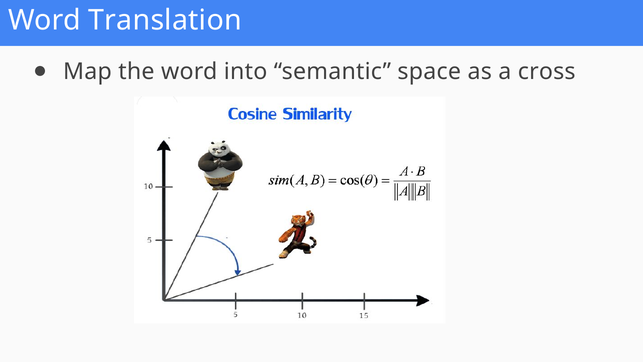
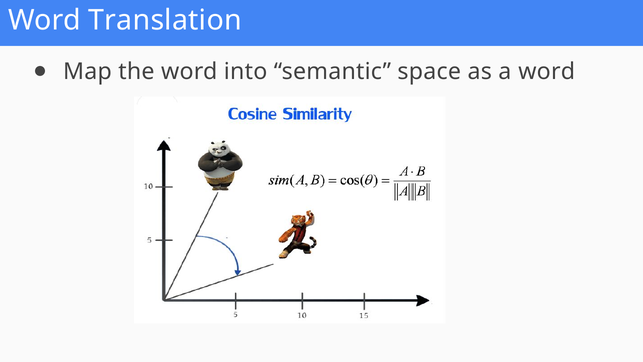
a cross: cross -> word (547, 71)
